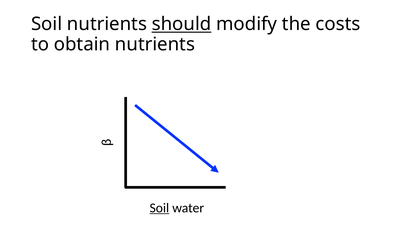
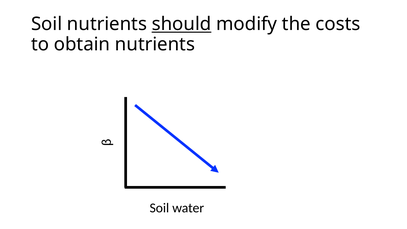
Soil underline: present -> none (159, 208)
